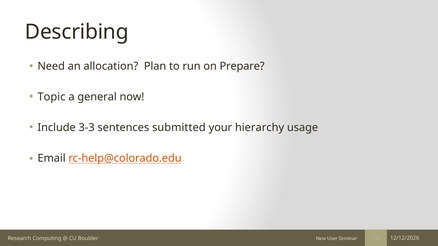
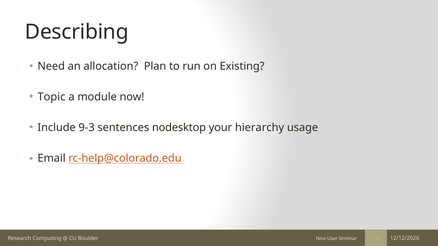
Prepare: Prepare -> Existing (242, 66)
general: general -> module (97, 97)
3-3: 3-3 -> 9-3 (87, 128)
submitted: submitted -> nodesktop (179, 128)
